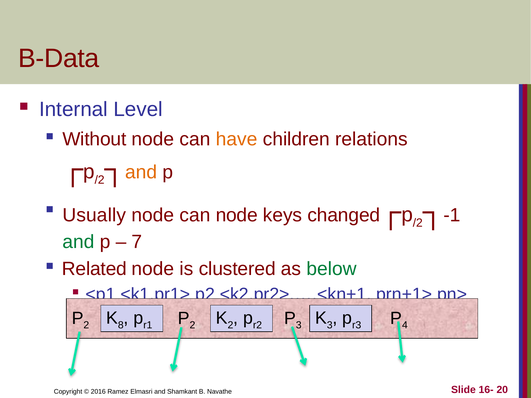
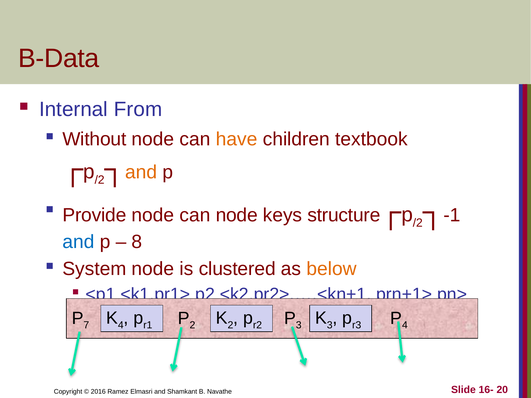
Level: Level -> From (138, 109)
relations: relations -> textbook (372, 139)
Usually: Usually -> Provide (94, 215)
changed: changed -> structure (344, 215)
and colour: green -> blue (78, 242)
7: 7 -> 8 (137, 242)
Related: Related -> System (94, 269)
below colour: green -> orange (332, 269)
2: 2 -> 7 (86, 325)
8: 8 -> 4 (121, 325)
